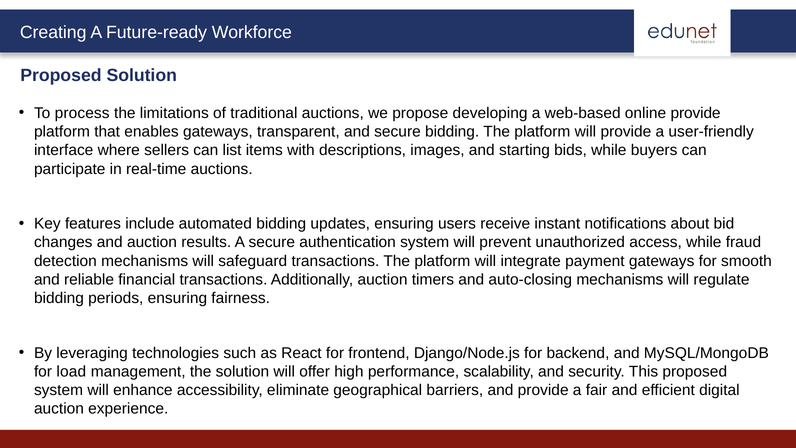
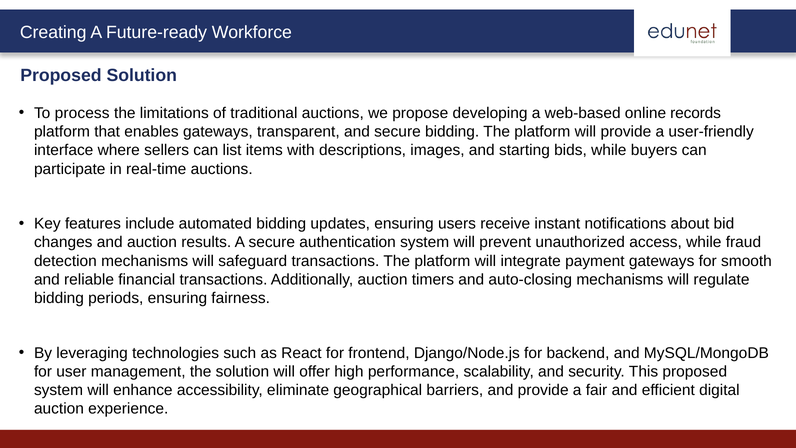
online provide: provide -> records (696, 113)
load: load -> user (71, 371)
